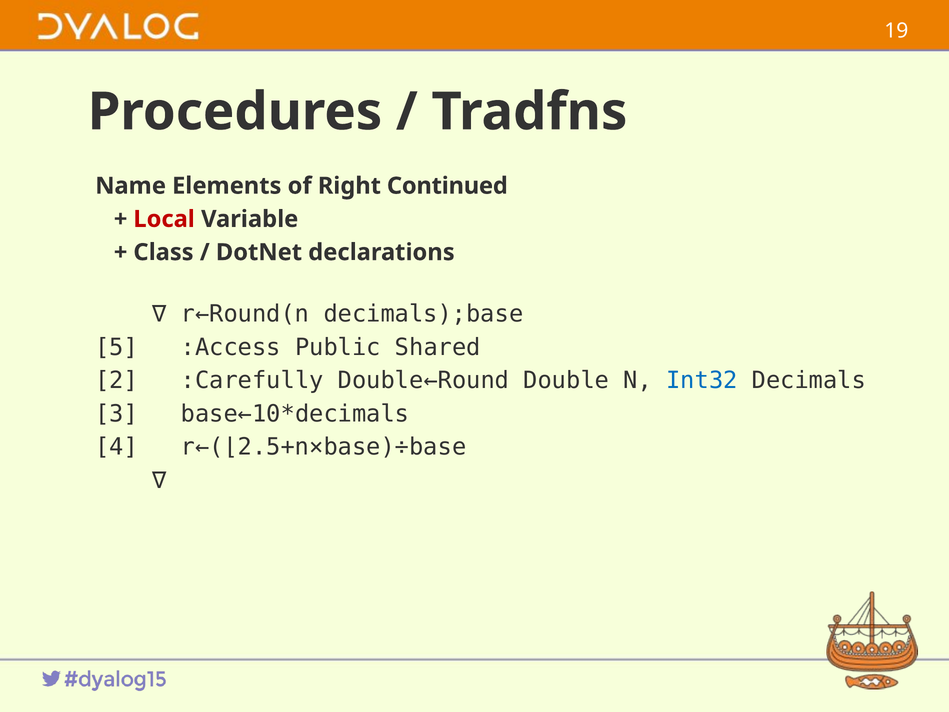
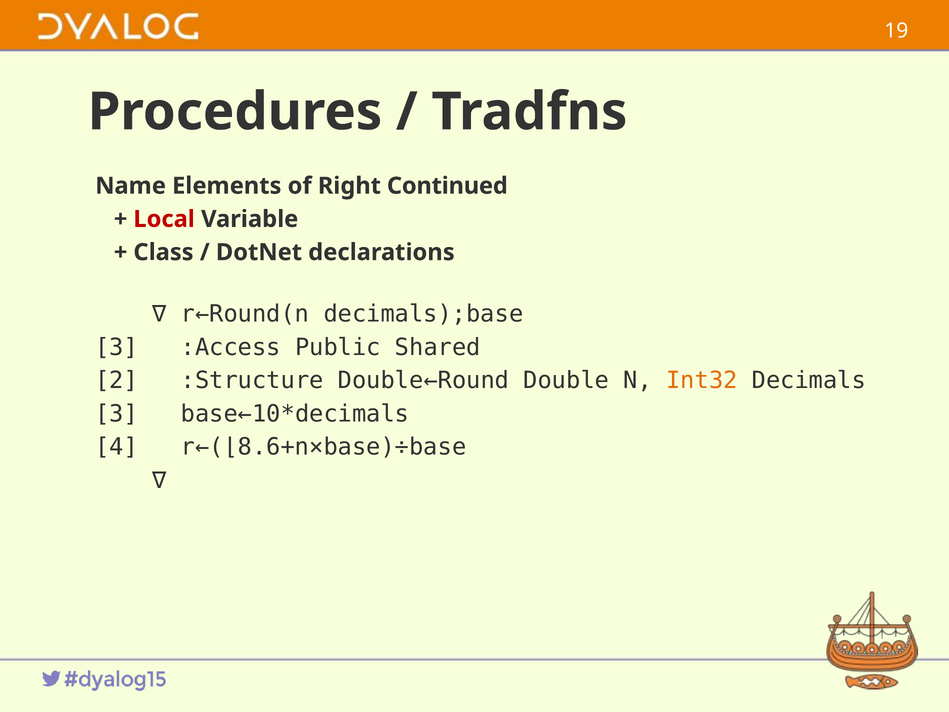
5: 5 -> 3 (117, 347)
:Carefully: :Carefully -> :Structure (252, 380)
Int32 colour: blue -> orange (702, 380)
r←(⌊2.5+n×base)÷base: r←(⌊2.5+n×base)÷base -> r←(⌊8.6+n×base)÷base (324, 447)
